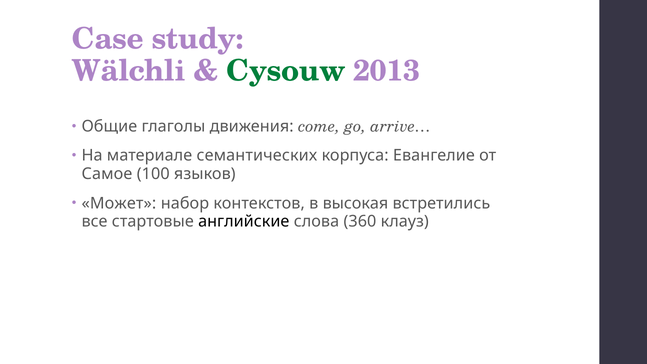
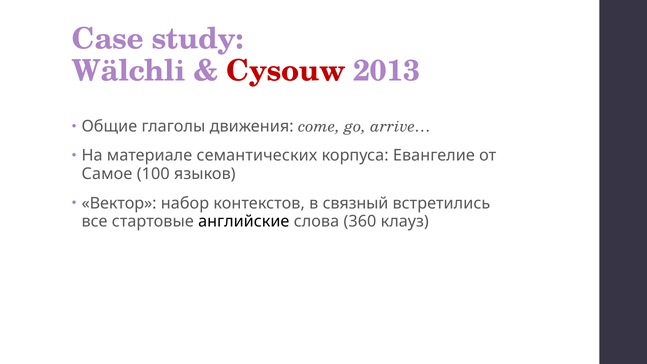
Cysouw colour: green -> red (286, 71)
Может: Может -> Вектор (119, 203)
высокая: высокая -> связный (355, 203)
